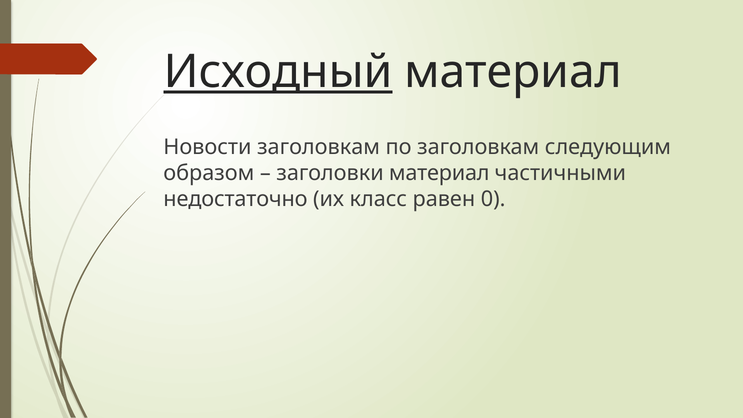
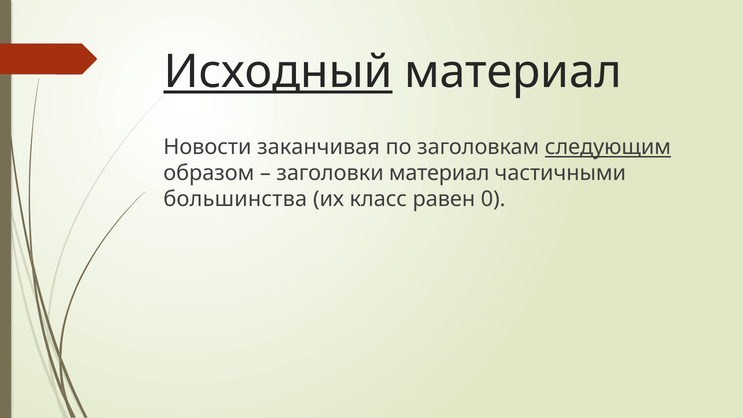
Новости заголовкам: заголовкам -> заканчивая (318, 147)
следующим underline: none -> present (608, 147)
недостаточно: недостаточно -> большинства (235, 199)
